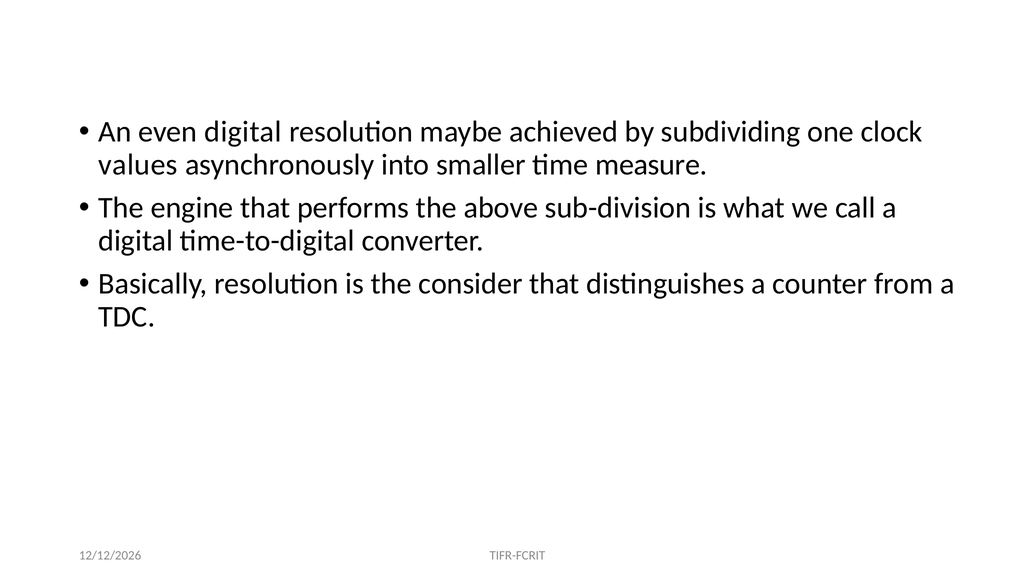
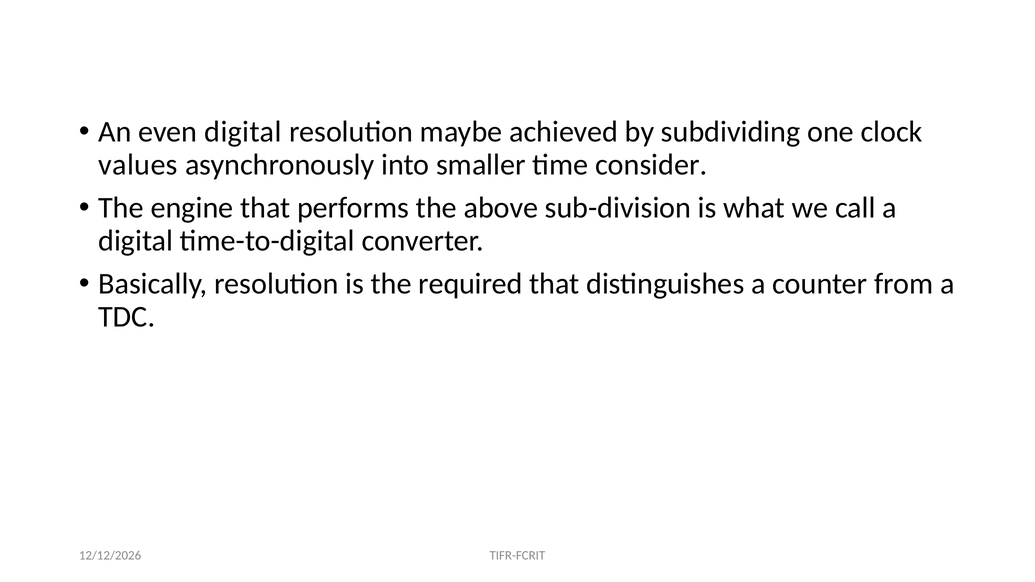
measure: measure -> consider (651, 165)
consider: consider -> required (471, 284)
